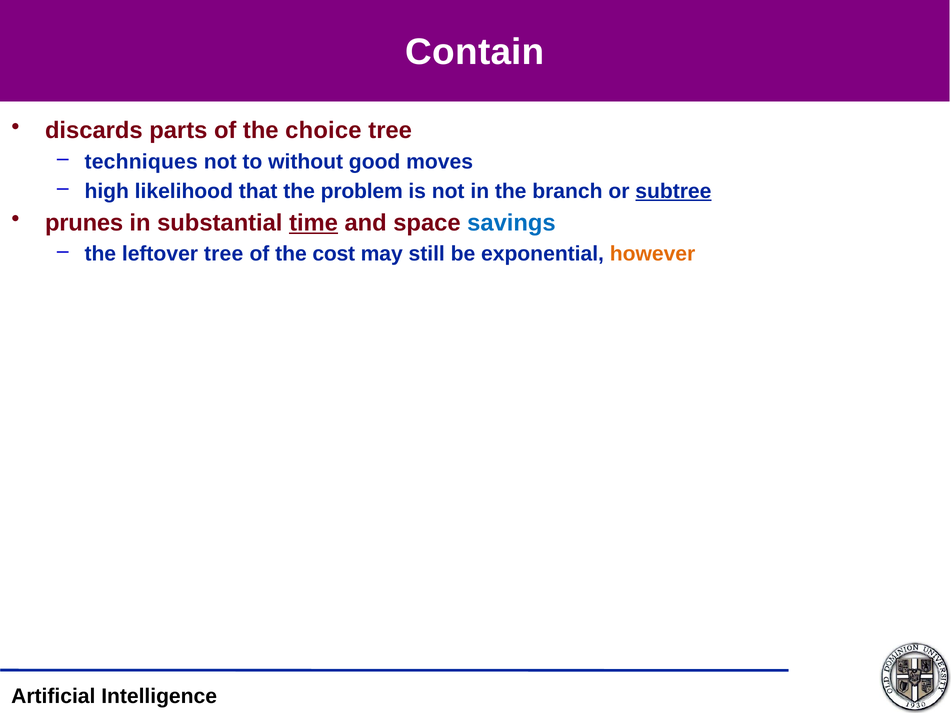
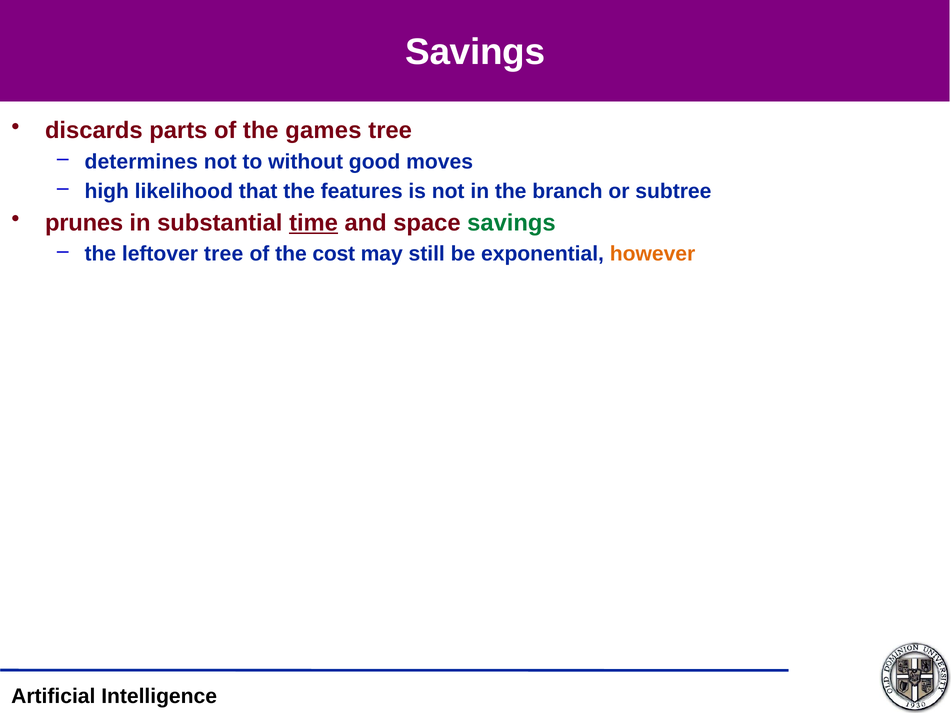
Contain: Contain -> Savings (475, 52)
choice: choice -> games (323, 131)
techniques: techniques -> determines (141, 162)
problem: problem -> features (362, 191)
subtree underline: present -> none (673, 191)
savings colour: blue -> green (511, 223)
